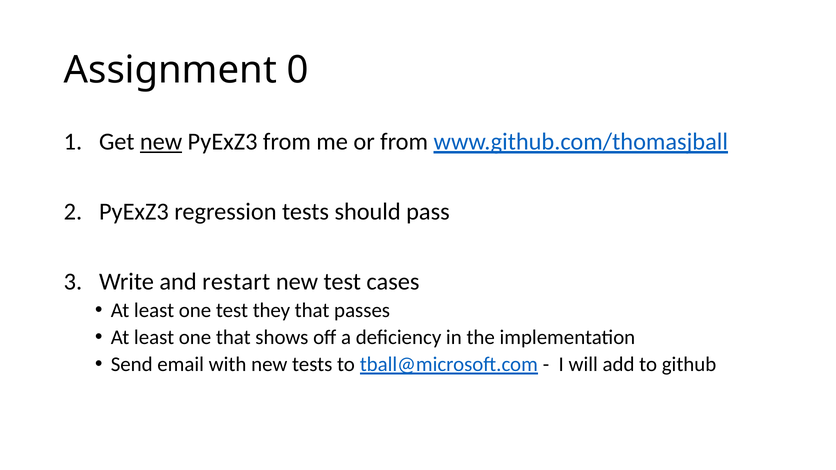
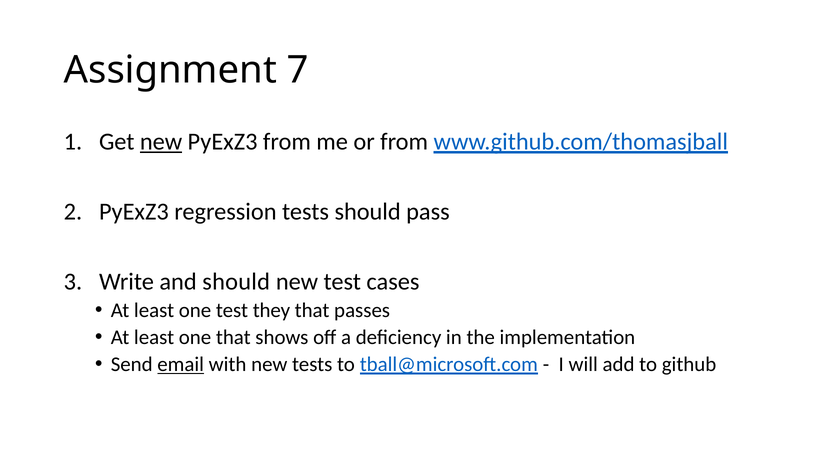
0: 0 -> 7 (298, 70)
and restart: restart -> should (236, 282)
email underline: none -> present (181, 365)
